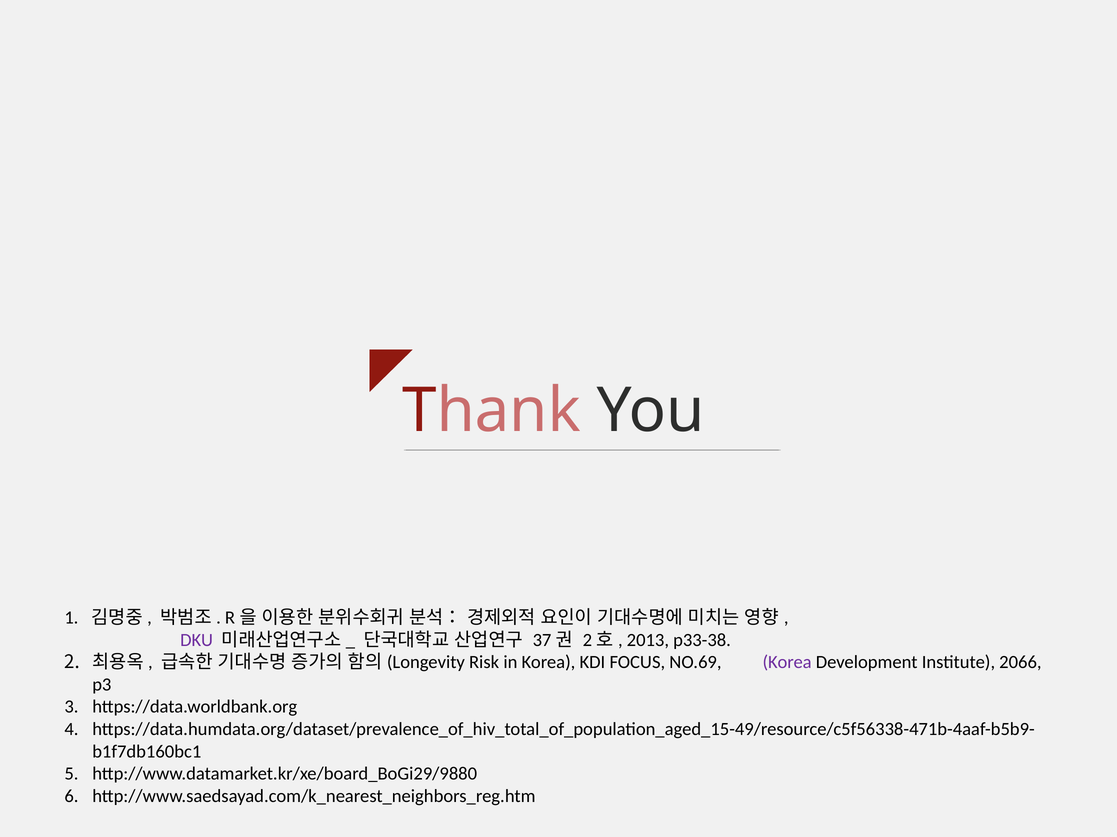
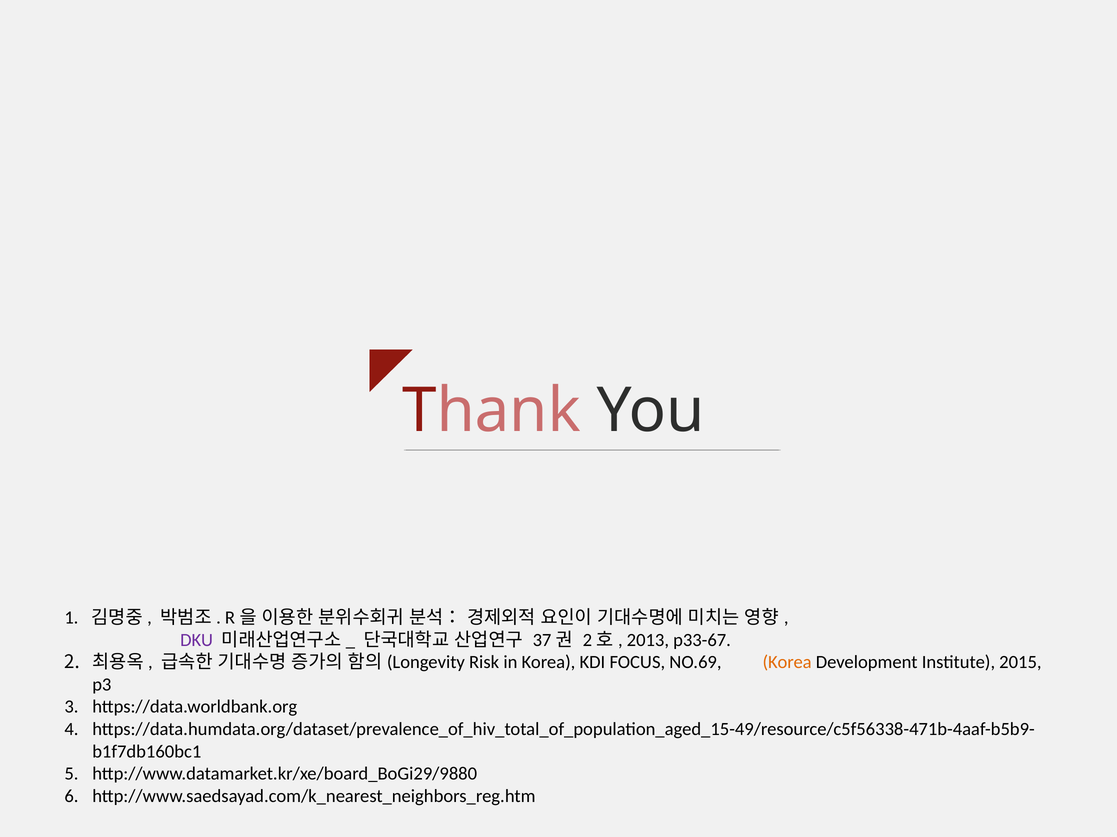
p33-38: p33-38 -> p33-67 (702, 640)
Korea colour: purple -> orange (787, 663)
2066: 2066 -> 2015 (1020, 663)
